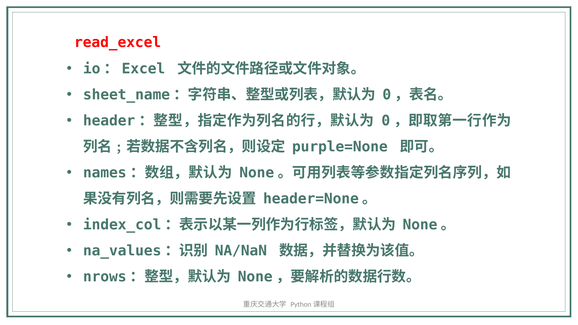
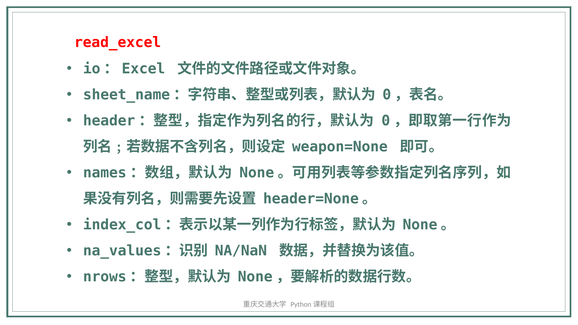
purple=None: purple=None -> weapon=None (340, 147)
